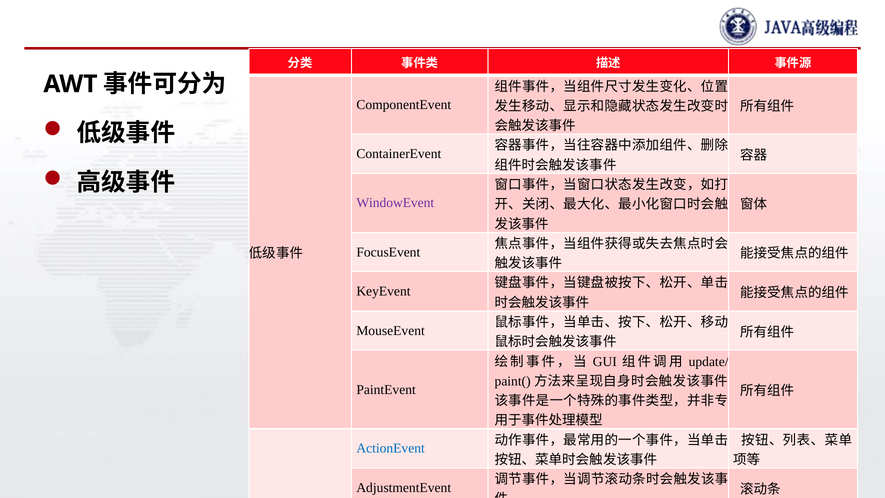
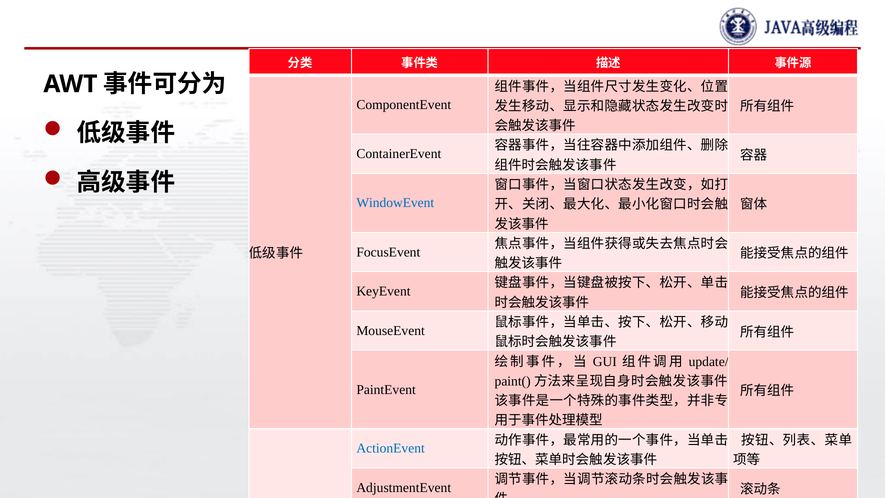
WindowEvent colour: purple -> blue (395, 203)
